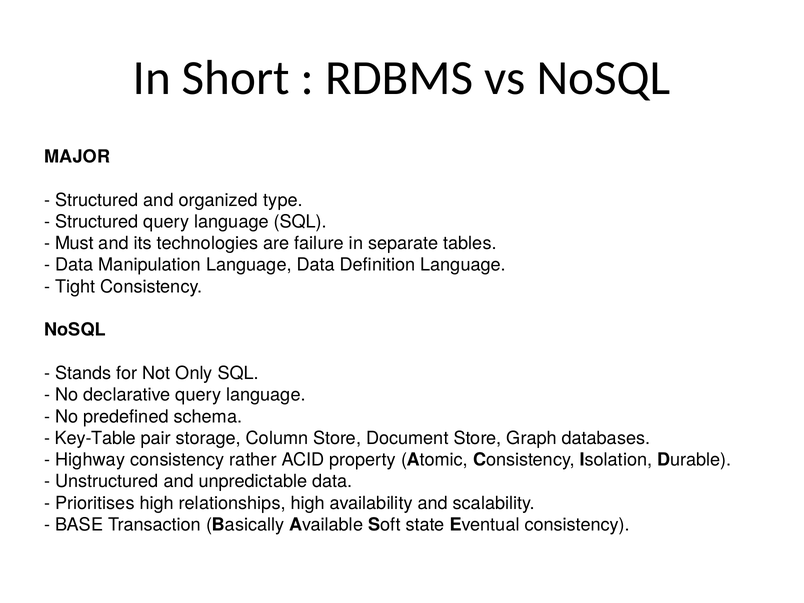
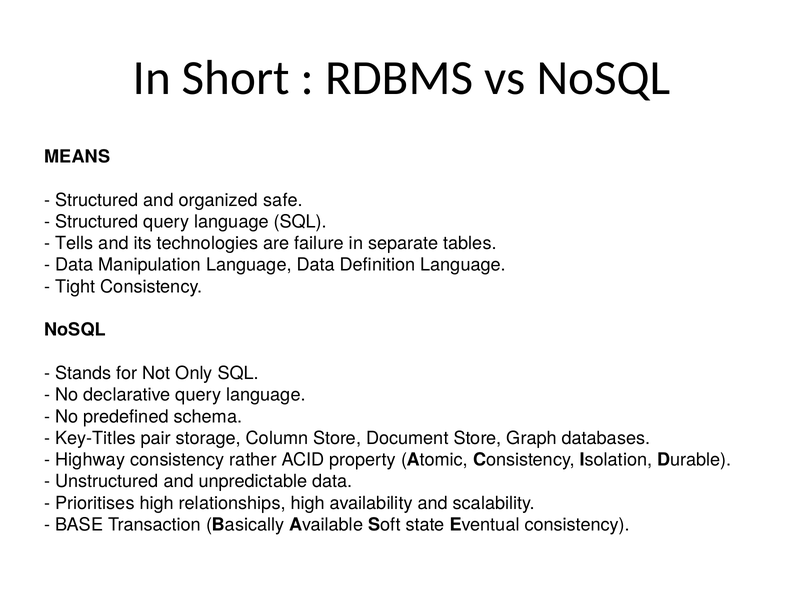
MAJOR: MAJOR -> MEANS (77, 157)
type: type -> safe (283, 200)
Must: Must -> Tells (74, 243)
Key-Table: Key-Table -> Key-Titles (95, 438)
